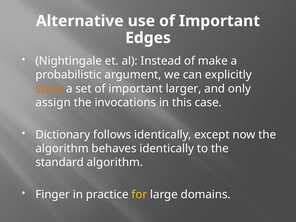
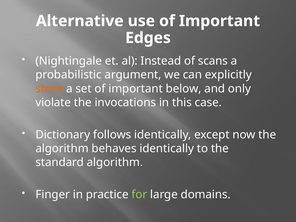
make: make -> scans (213, 61)
larger: larger -> below (184, 89)
assign: assign -> violate (53, 102)
for colour: yellow -> light green (139, 195)
